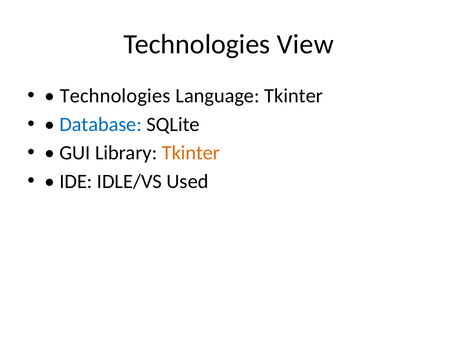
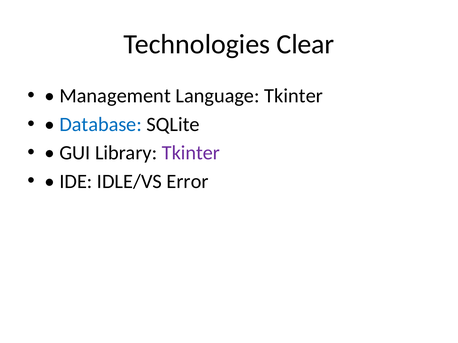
View: View -> Clear (305, 44)
Technologies: Technologies -> Management (115, 96)
Tkinter colour: orange -> purple (191, 153)
Used: Used -> Error (188, 182)
